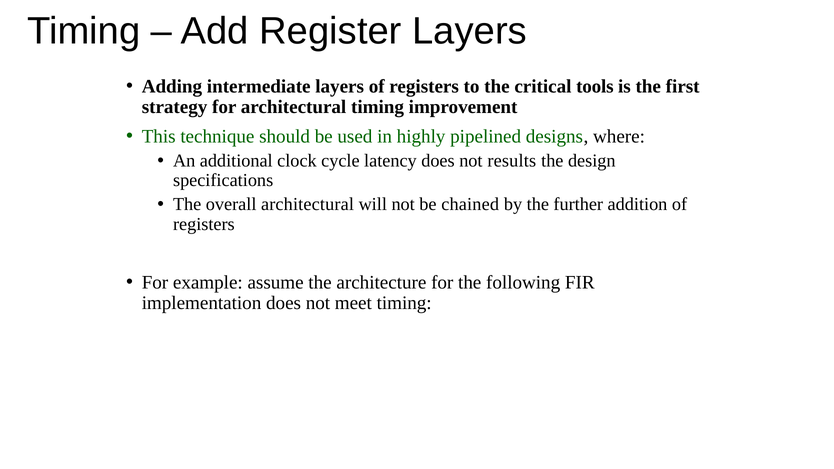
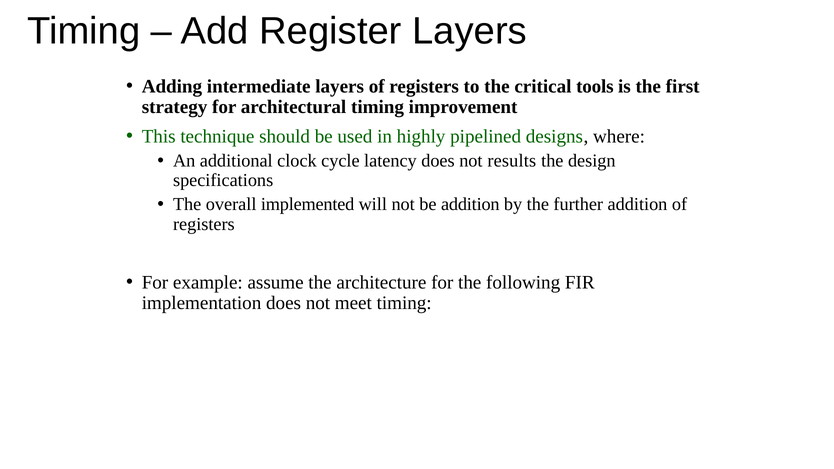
overall architectural: architectural -> implemented (308, 205)
be chained: chained -> addition (470, 205)
